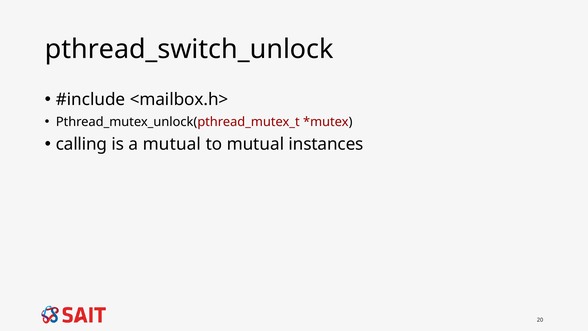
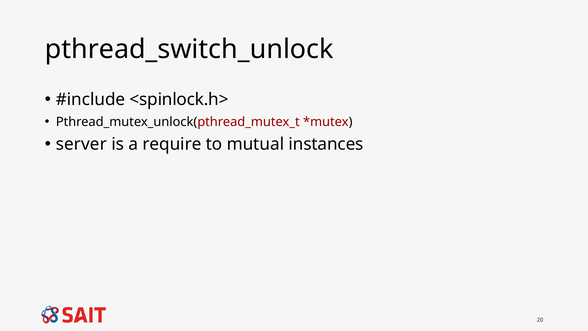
<mailbox.h>: <mailbox.h> -> <spinlock.h> (179, 99)
calling: calling -> server (81, 144)
a mutual: mutual -> require (172, 144)
